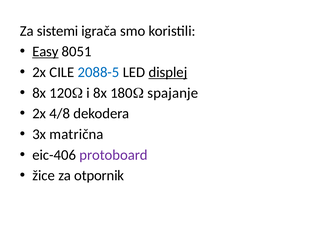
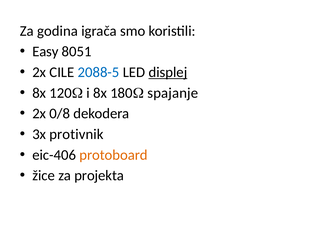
sistemi: sistemi -> godina (57, 31)
Easy underline: present -> none (45, 51)
4/8: 4/8 -> 0/8 (60, 113)
matrična: matrična -> protivnik (76, 134)
protoboard colour: purple -> orange (113, 154)
otpornik: otpornik -> projekta (99, 175)
